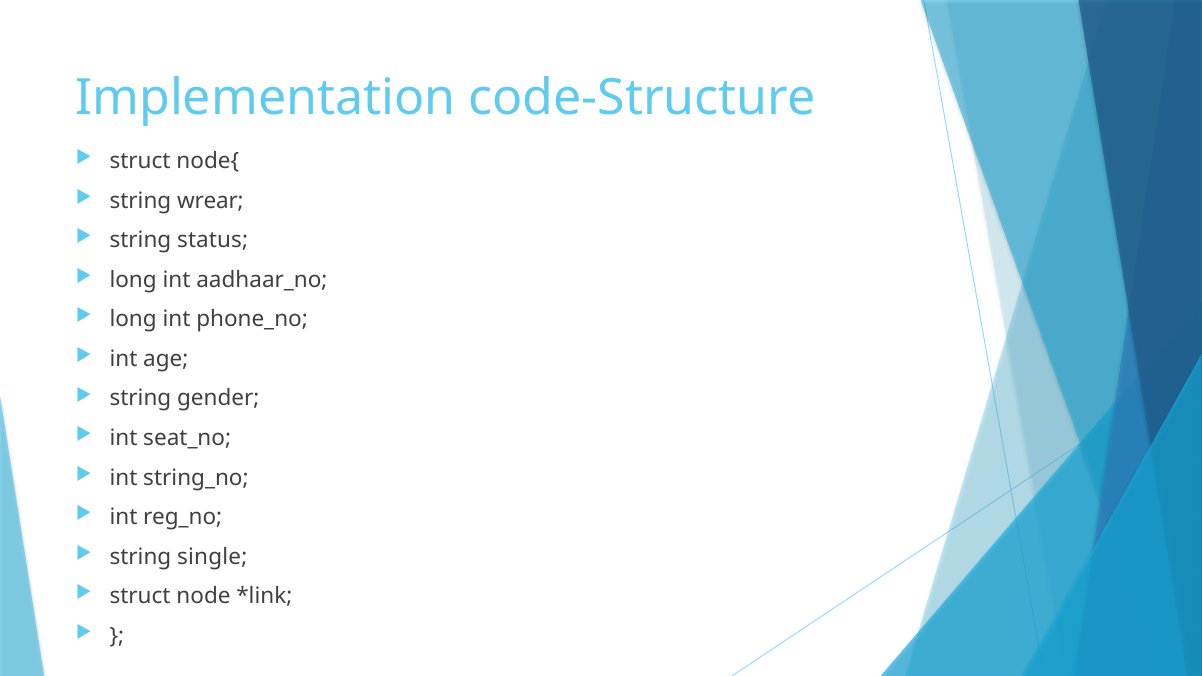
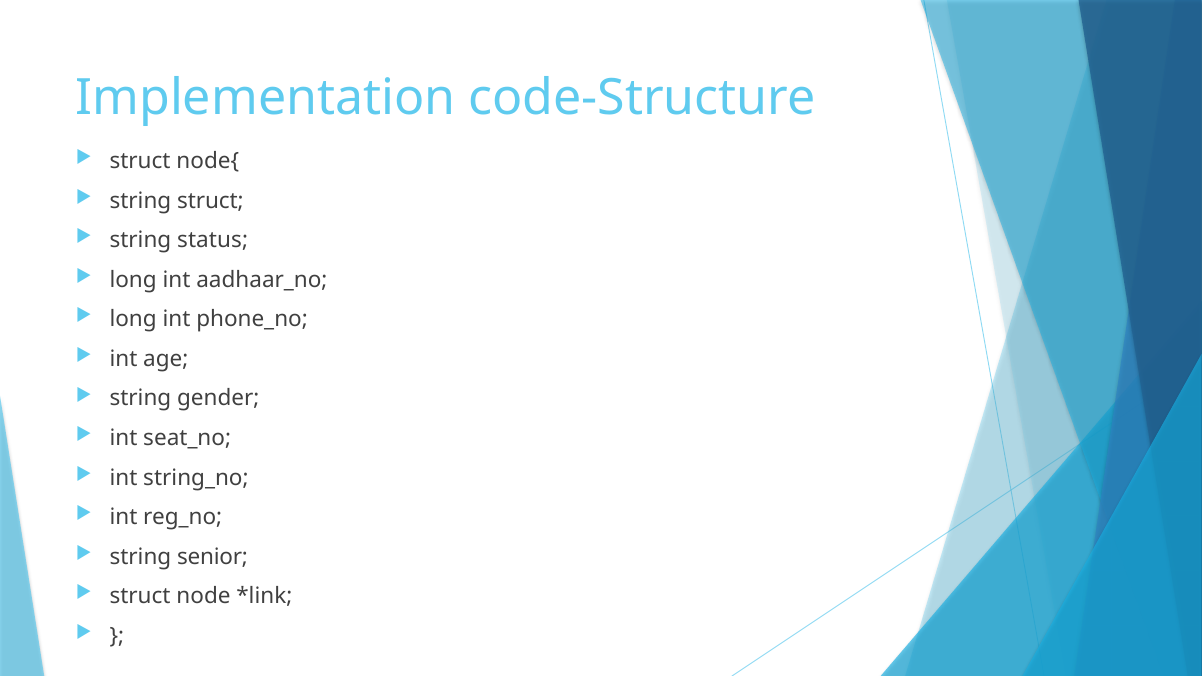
string wrear: wrear -> struct (210, 201)
single: single -> senior (212, 557)
